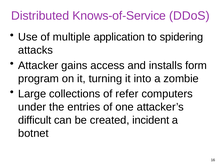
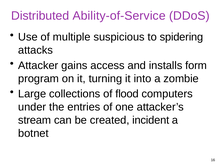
Knows-of-Service: Knows-of-Service -> Ability-of-Service (119, 16)
application: application -> suspicious (119, 37)
refer: refer -> flood (127, 94)
difficult: difficult -> stream (35, 120)
